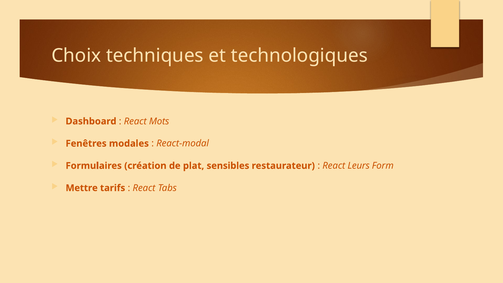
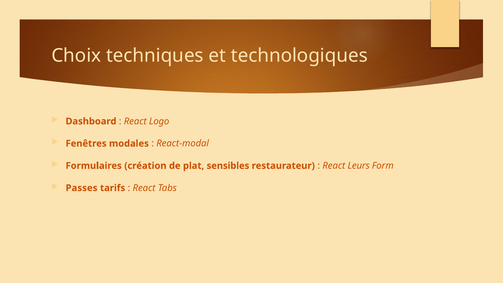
Mots: Mots -> Logo (159, 121)
Mettre: Mettre -> Passes (82, 188)
